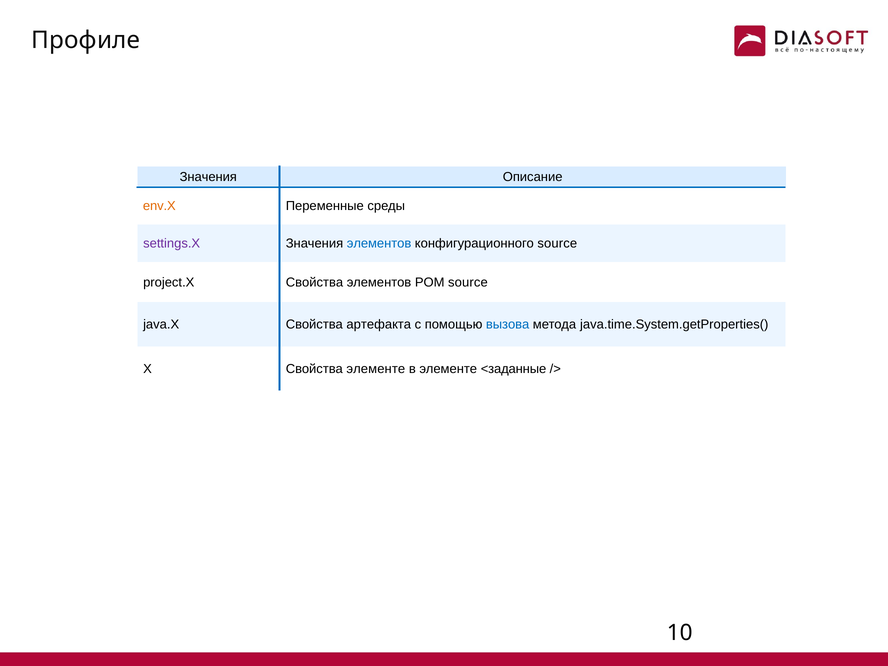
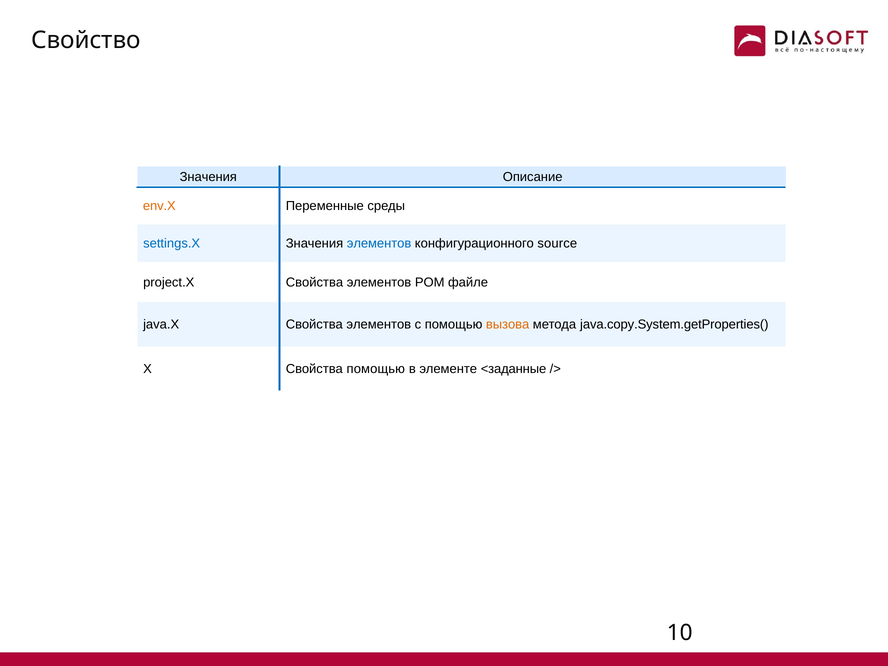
Профиле: Профиле -> Свойство (86, 40)
settings.X colour: purple -> blue (172, 243)
POM source: source -> файле (468, 282)
java.X Свойства артефакта: артефакта -> элементов (379, 325)
вызова colour: blue -> orange (508, 325)
java.time.System.getProperties(: java.time.System.getProperties( -> java.copy.System.getProperties( (674, 325)
Свойства элементе: элементе -> помощью (376, 369)
